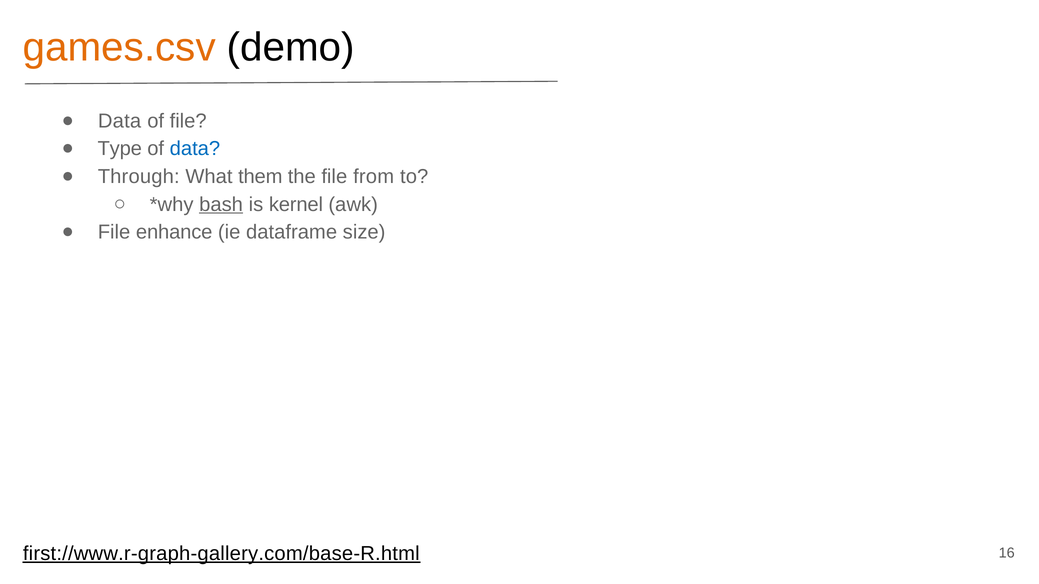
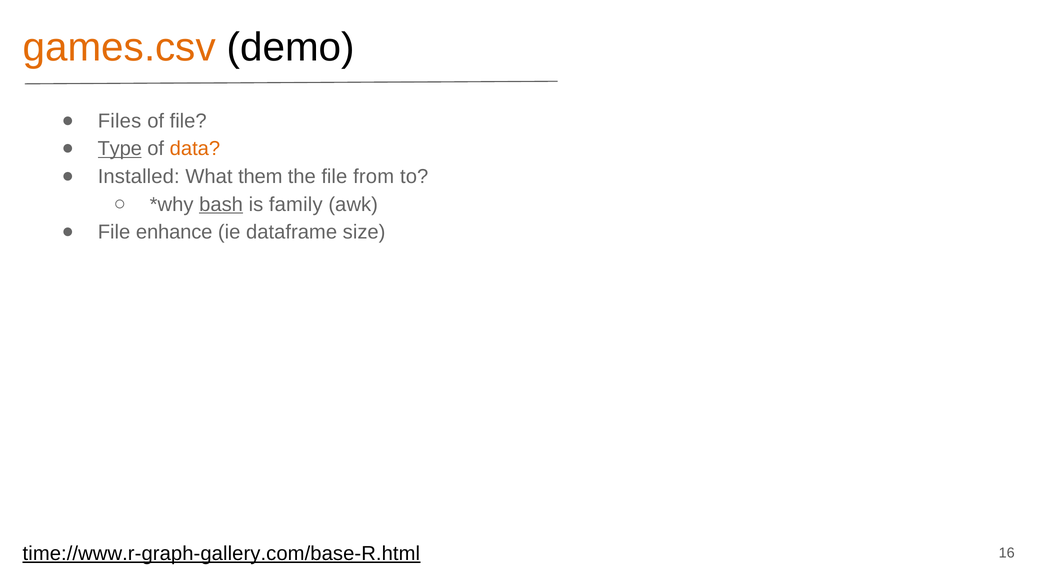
Data: Data -> Files (120, 121)
Type underline: none -> present (120, 149)
data colour: blue -> orange (195, 149)
Through: Through -> Installed (139, 177)
kernel: kernel -> family (296, 205)
first://www.r-graph-gallery.com/base-R.html: first://www.r-graph-gallery.com/base-R.html -> time://www.r-graph-gallery.com/base-R.html (221, 554)
